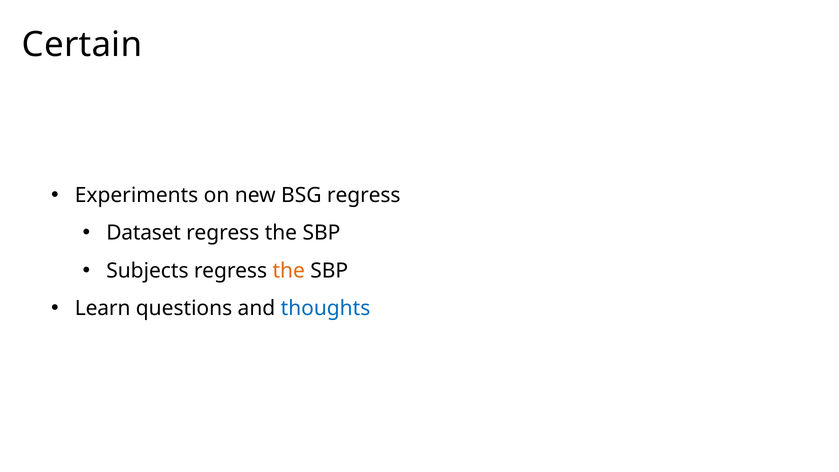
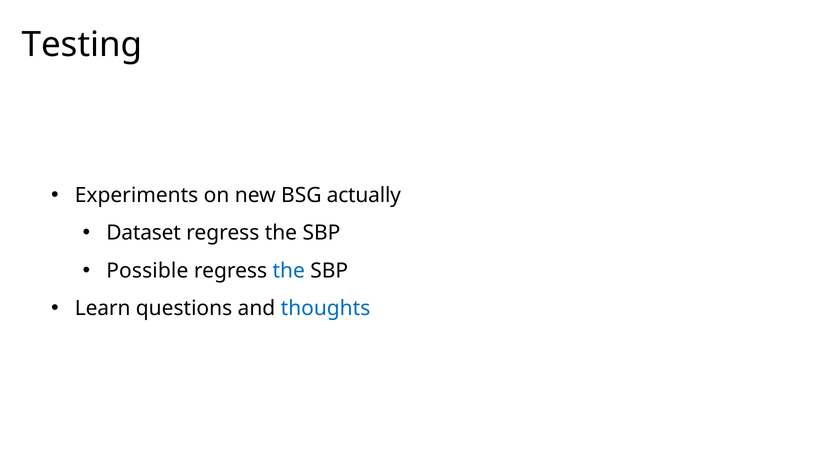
Certain: Certain -> Testing (82, 45)
BSG regress: regress -> actually (364, 195)
Subjects: Subjects -> Possible (147, 271)
the colour: orange -> blue (289, 271)
